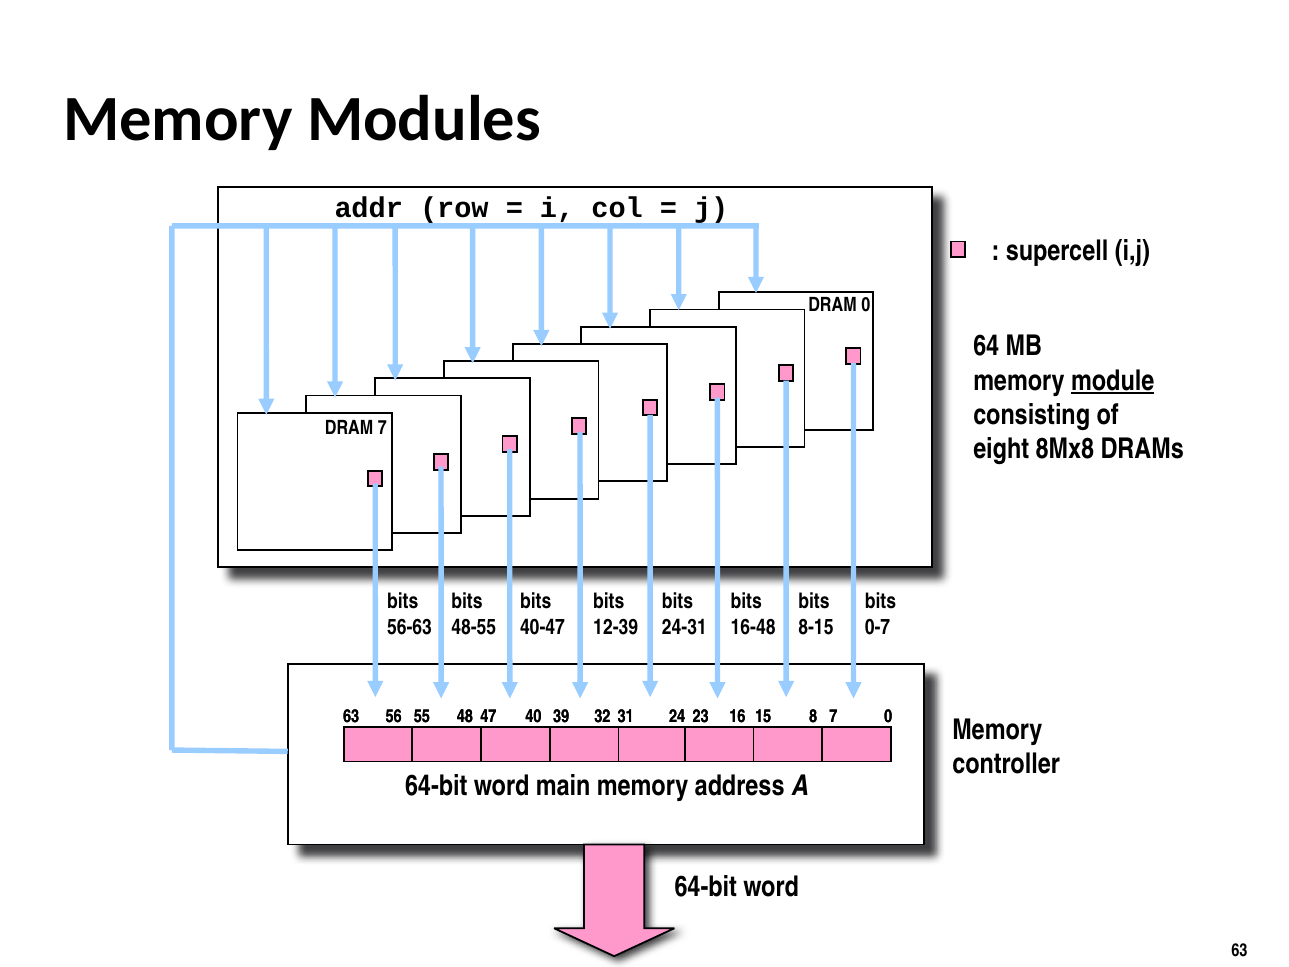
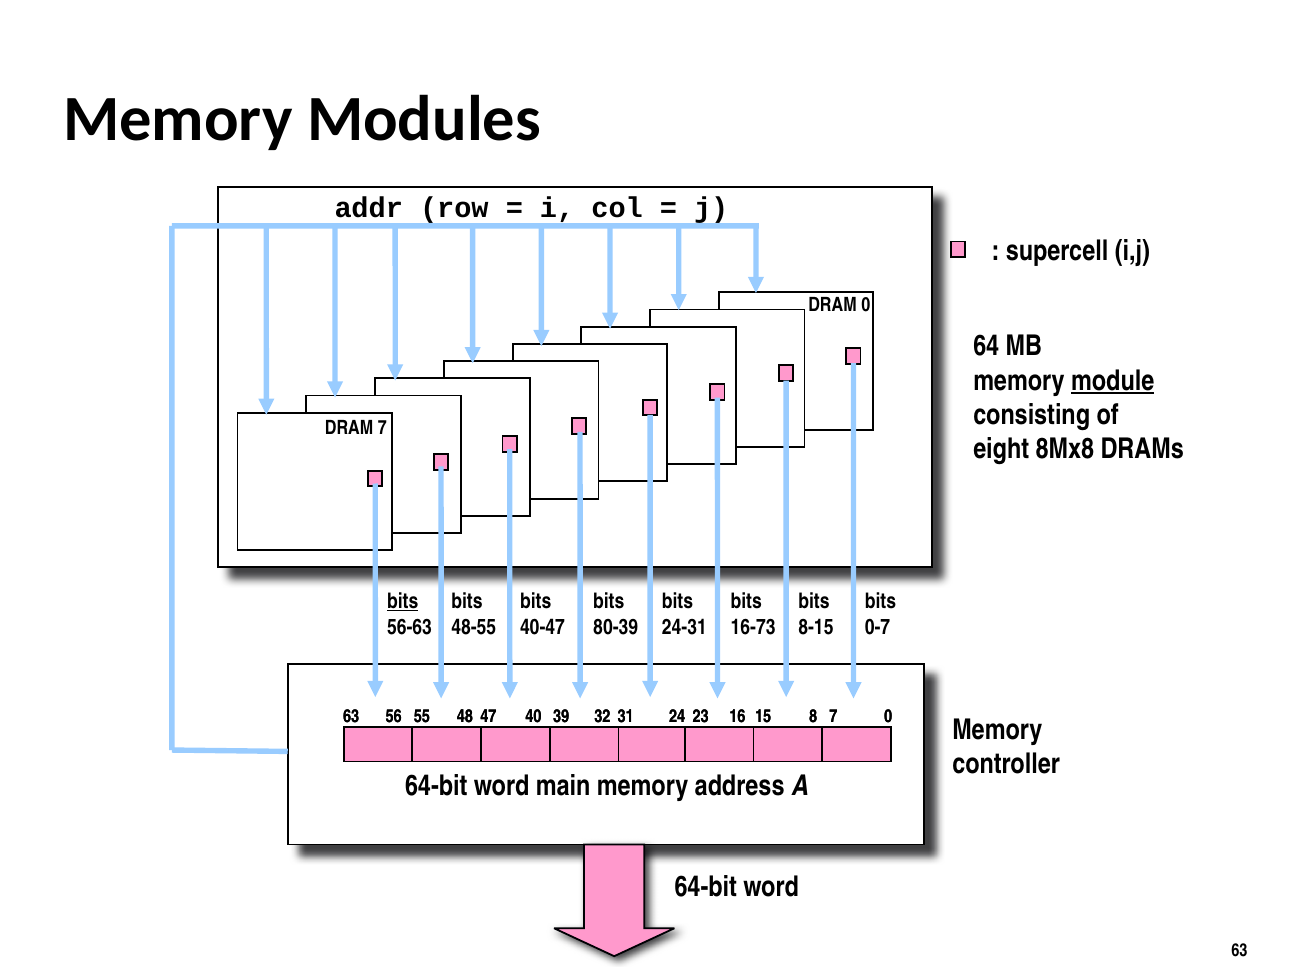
bits underline: none -> present (403, 601)
12-39: 12-39 -> 80-39 (616, 627)
16-48: 16-48 -> 16-73 (753, 627)
